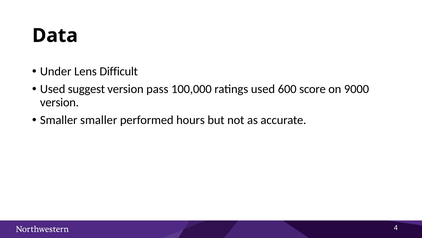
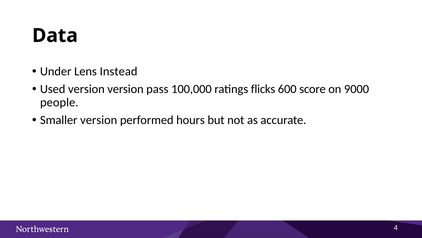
Difficult: Difficult -> Instead (119, 71)
Used suggest: suggest -> version (86, 89)
ratings used: used -> flicks (263, 89)
version: version -> people (59, 102)
Smaller smaller: smaller -> version (99, 120)
